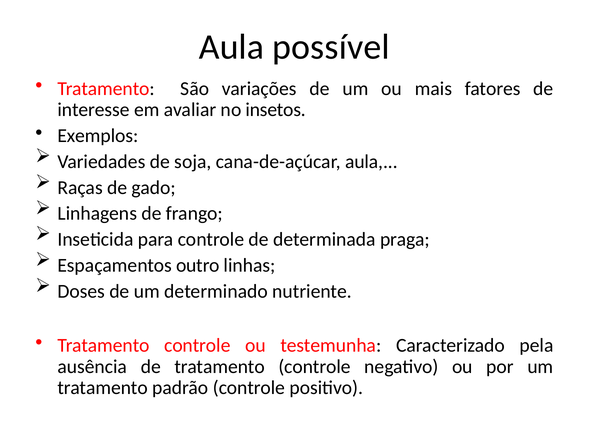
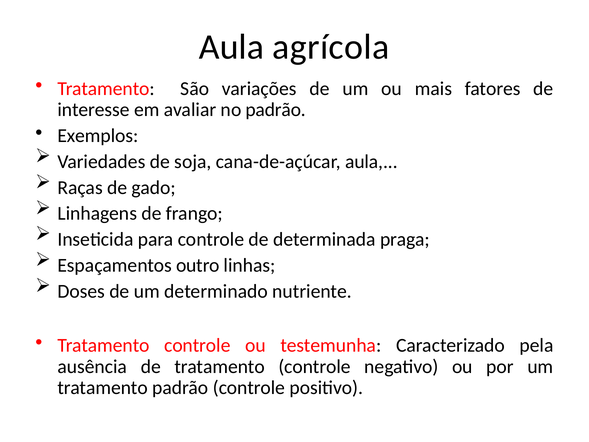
possível: possível -> agrícola (331, 47)
no insetos: insetos -> padrão (276, 110)
